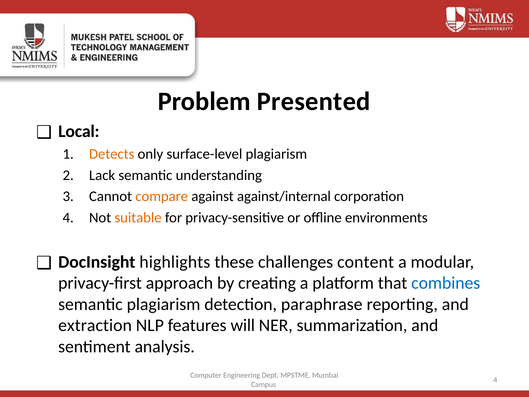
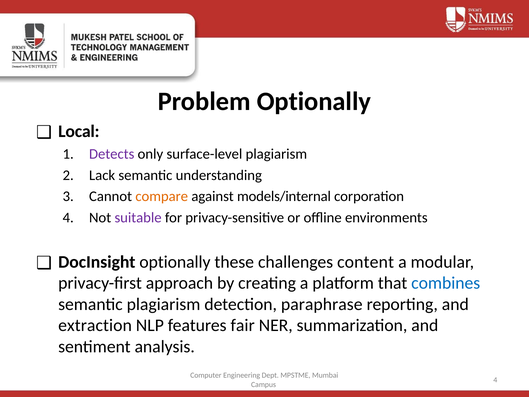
Problem Presented: Presented -> Optionally (314, 102)
Detects colour: orange -> purple (112, 154)
against/internal: against/internal -> models/internal (284, 196)
suitable colour: orange -> purple (138, 217)
DocInsight highlights: highlights -> optionally (175, 262)
will: will -> fair (243, 325)
